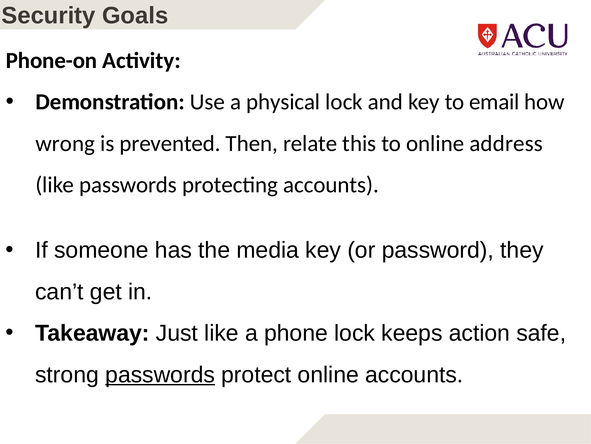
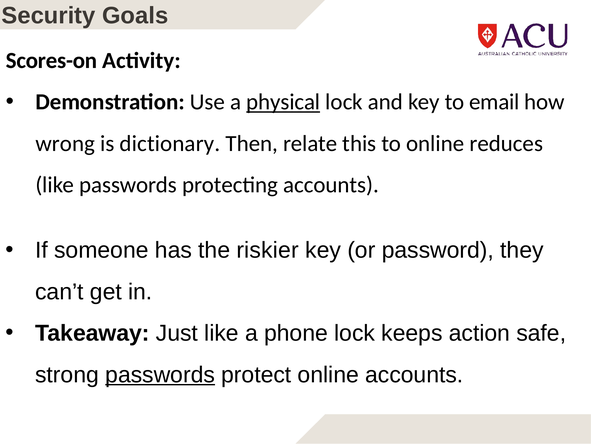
Phone-on: Phone-on -> Scores-on (52, 60)
physical underline: none -> present (283, 102)
prevented: prevented -> dictionary (170, 143)
address: address -> reduces (506, 143)
media: media -> riskier (268, 250)
